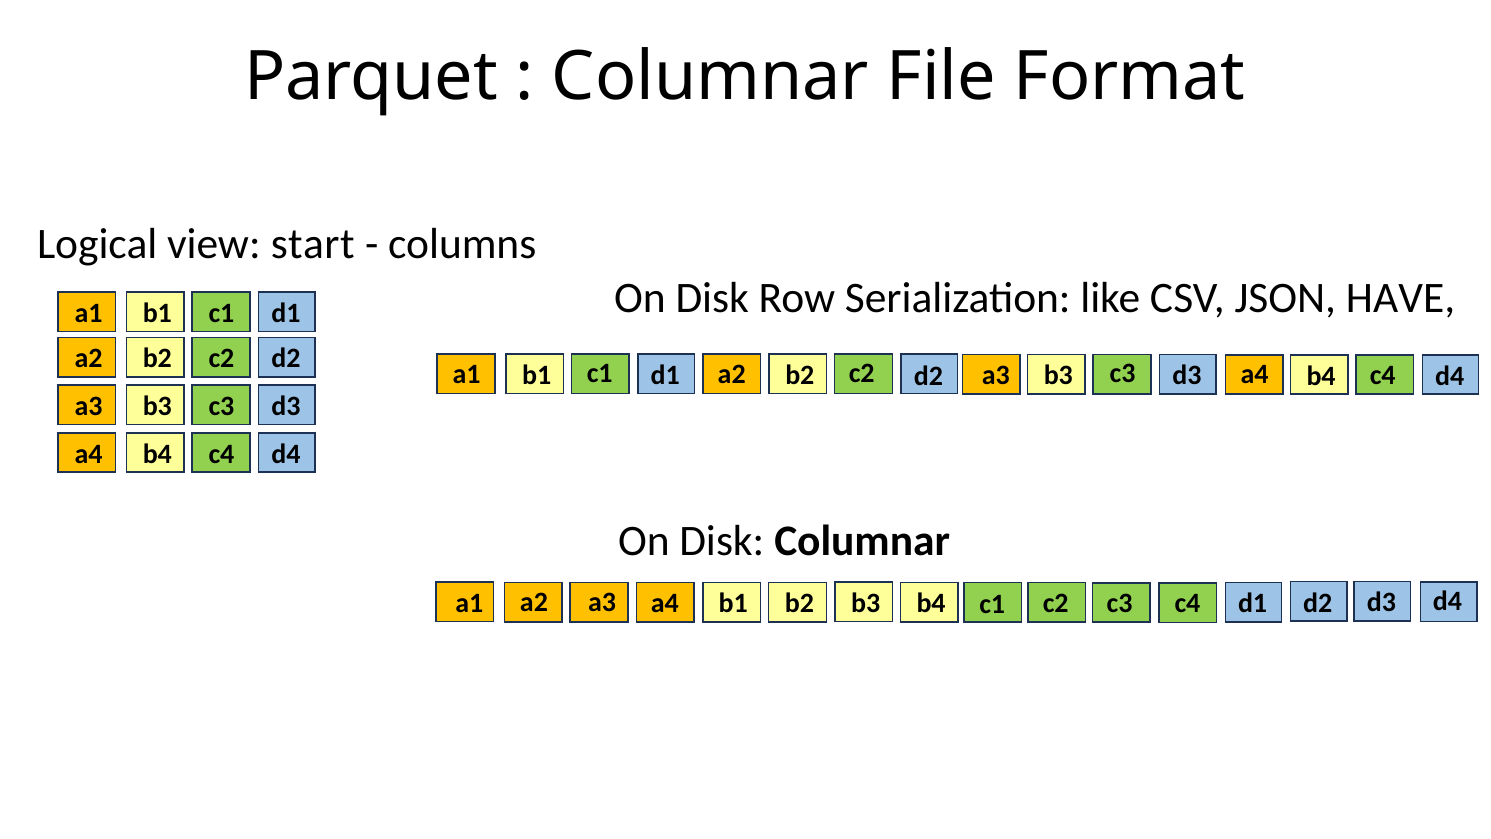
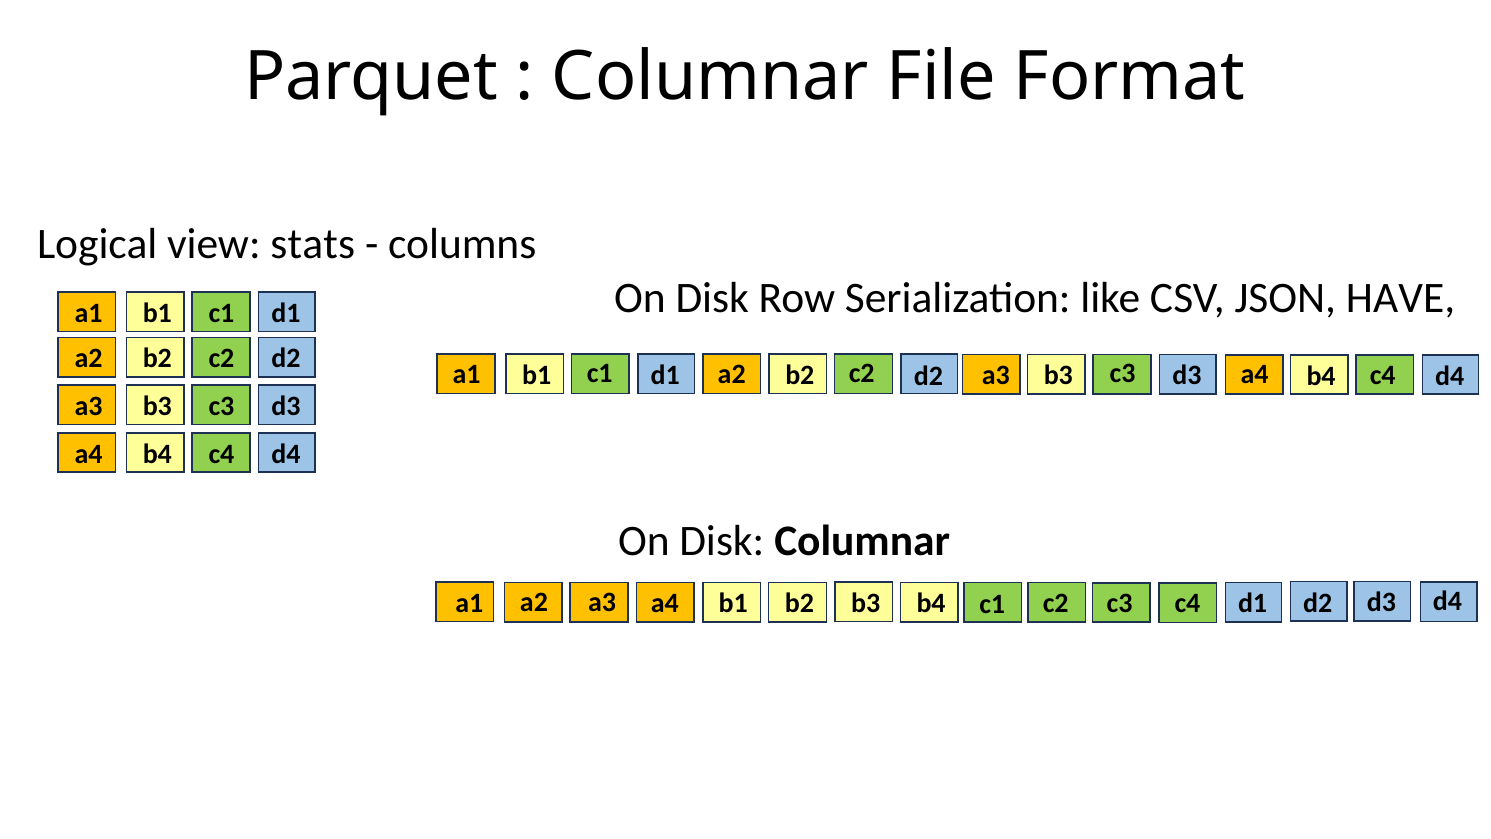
start: start -> stats (313, 244)
